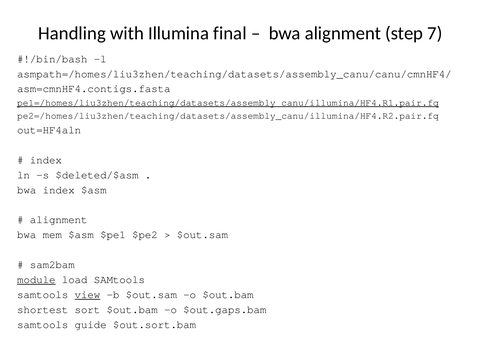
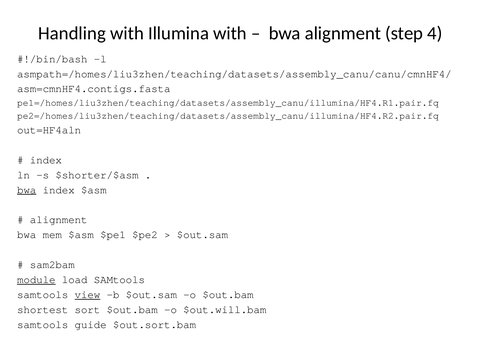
Illumina final: final -> with (230, 33)
7: 7 -> 4 (435, 33)
pe1=/homes/liu3zhen/teaching/datasets/assembly_canu/illumina/HF4.R1.pair.fq underline: present -> none (228, 103)
$deleted/$asm: $deleted/$asm -> $shorter/$asm (97, 175)
bwa underline: none -> present (27, 190)
$out.gaps.bam: $out.gaps.bam -> $out.will.bam (225, 309)
